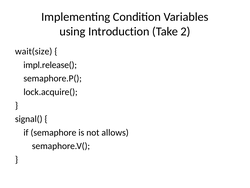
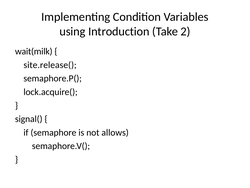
wait(size: wait(size -> wait(milk (34, 51)
impl.release(: impl.release( -> site.release( (50, 65)
